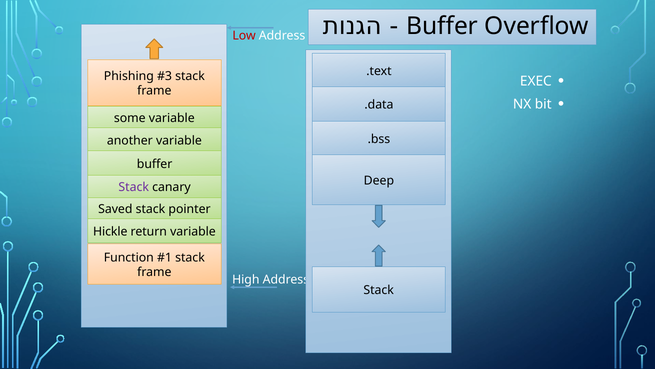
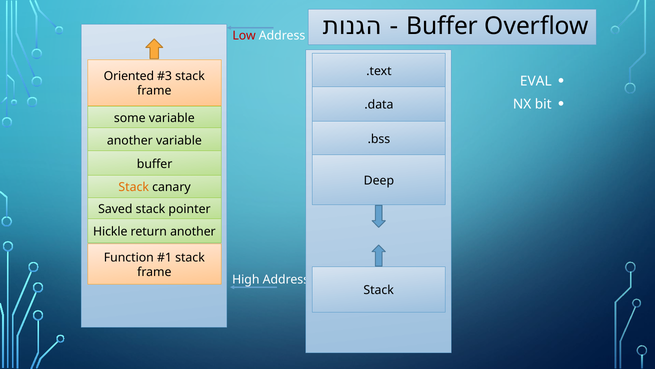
Phishing: Phishing -> Oriented (129, 76)
EXEC: EXEC -> EVAL (536, 81)
Stack colour: purple -> orange (134, 187)
return variable: variable -> another (193, 231)
